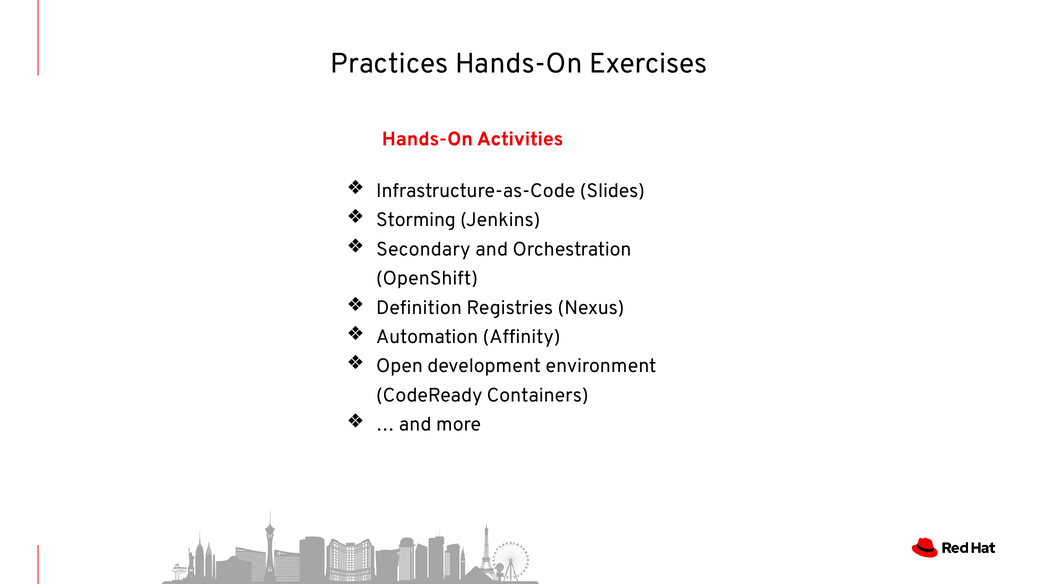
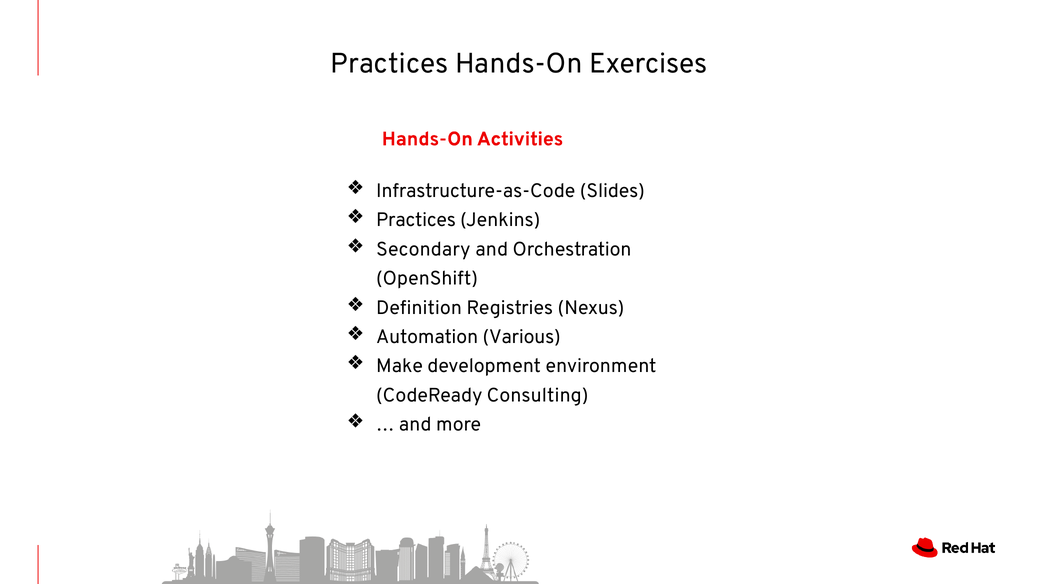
Storming: Storming -> Practices (416, 220)
Affinity: Affinity -> Various (522, 337)
Open: Open -> Make (399, 366)
Containers: Containers -> Consulting (538, 395)
